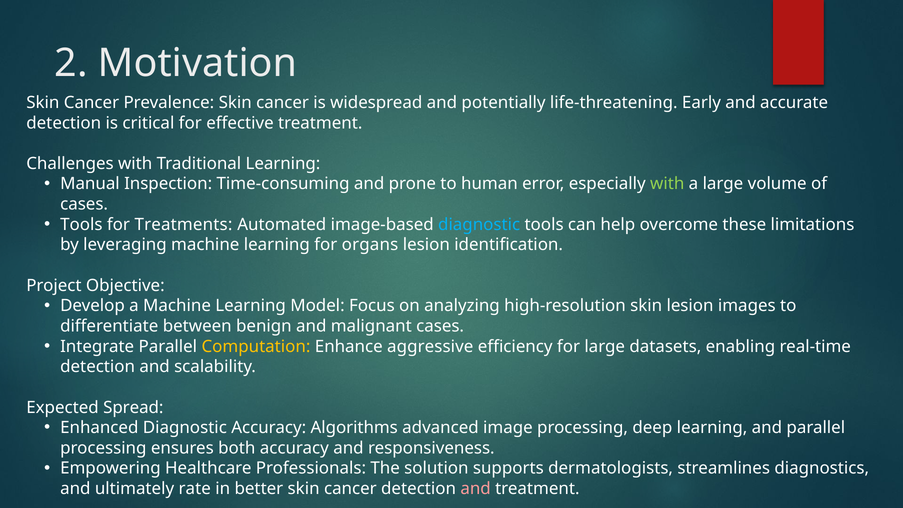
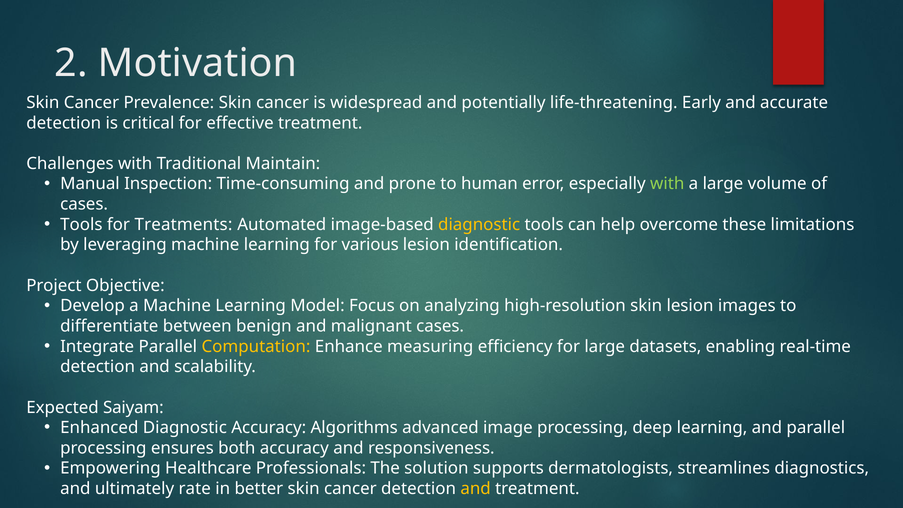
Traditional Learning: Learning -> Maintain (283, 164)
diagnostic colour: light blue -> yellow (479, 225)
organs: organs -> various (370, 245)
aggressive: aggressive -> measuring (430, 346)
Spread: Spread -> Saiyam (133, 407)
and colour: pink -> yellow (476, 489)
